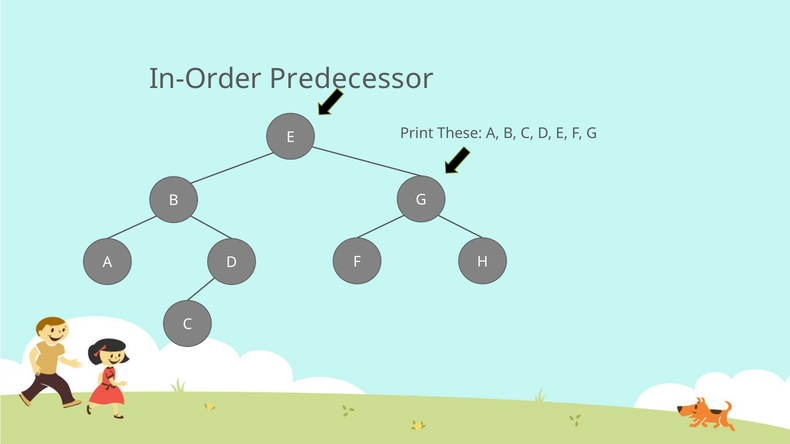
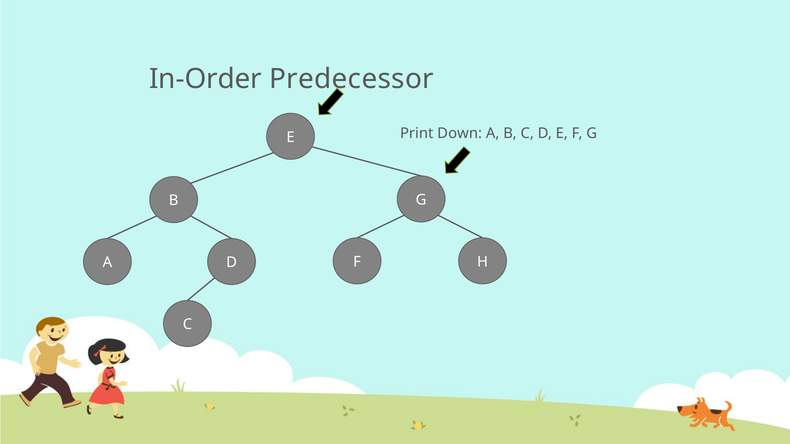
These: These -> Down (460, 133)
